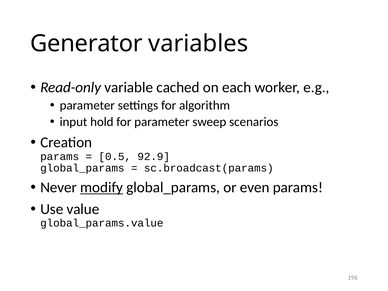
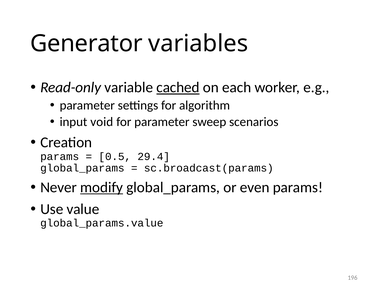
cached underline: none -> present (178, 87)
hold: hold -> void (102, 122)
92.9: 92.9 -> 29.4 (154, 156)
